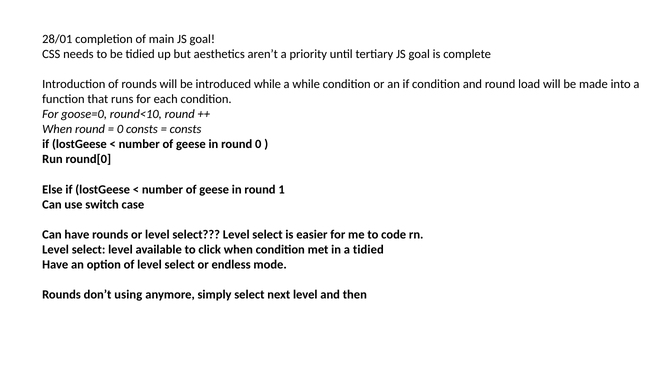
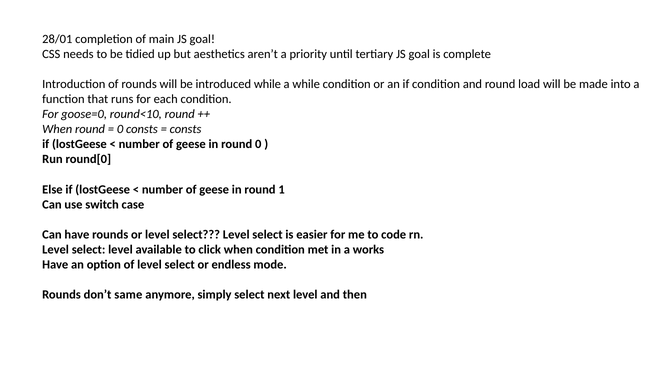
a tidied: tidied -> works (368, 249)
using: using -> same (128, 294)
